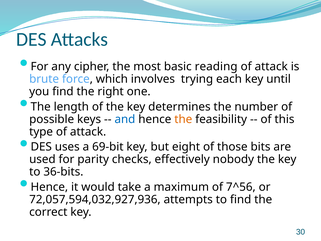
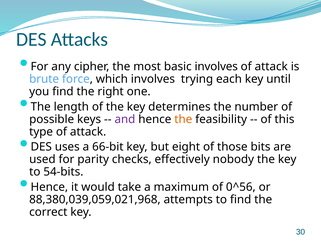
basic reading: reading -> involves (216, 67)
and colour: blue -> purple (125, 119)
69-bit: 69-bit -> 66-bit (108, 147)
36-bits: 36-bits -> 54-bits (63, 172)
7^56: 7^56 -> 0^56 (241, 187)
72,057,594,032,927,936: 72,057,594,032,927,936 -> 88,380,039,059,021,968 (95, 199)
